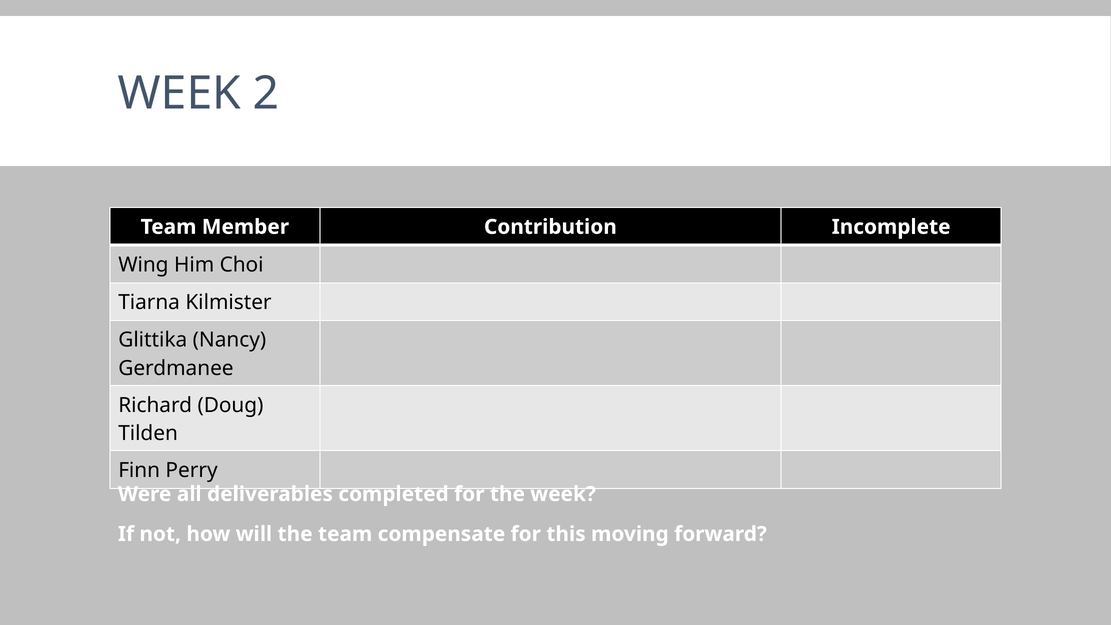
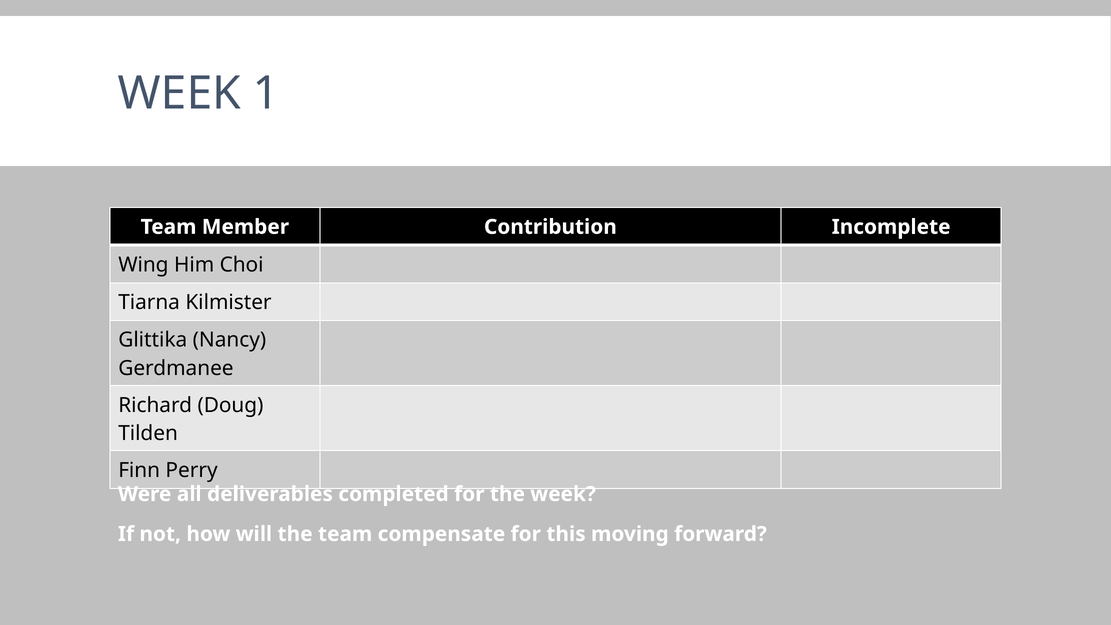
2: 2 -> 1 (266, 93)
